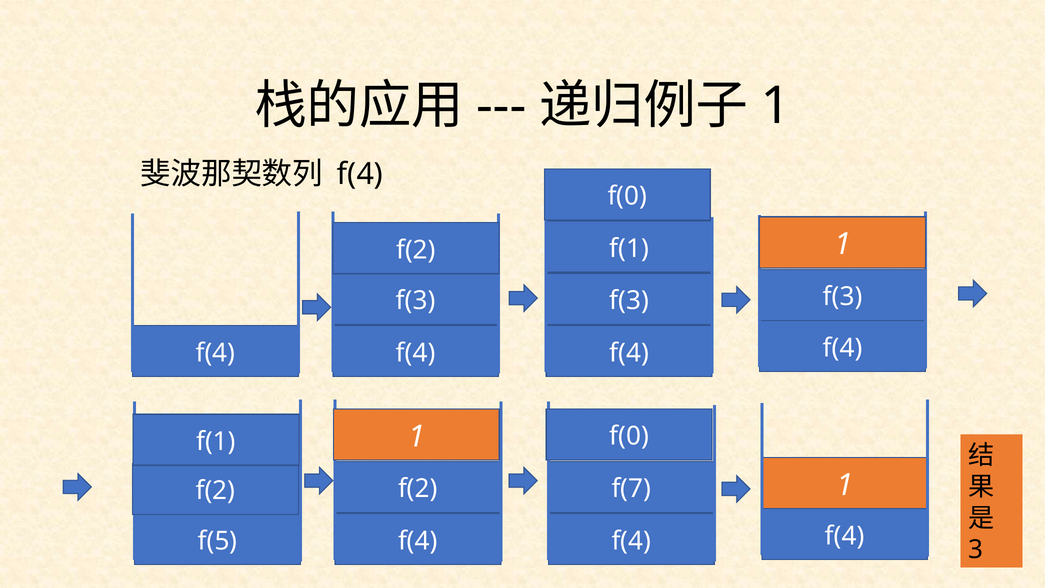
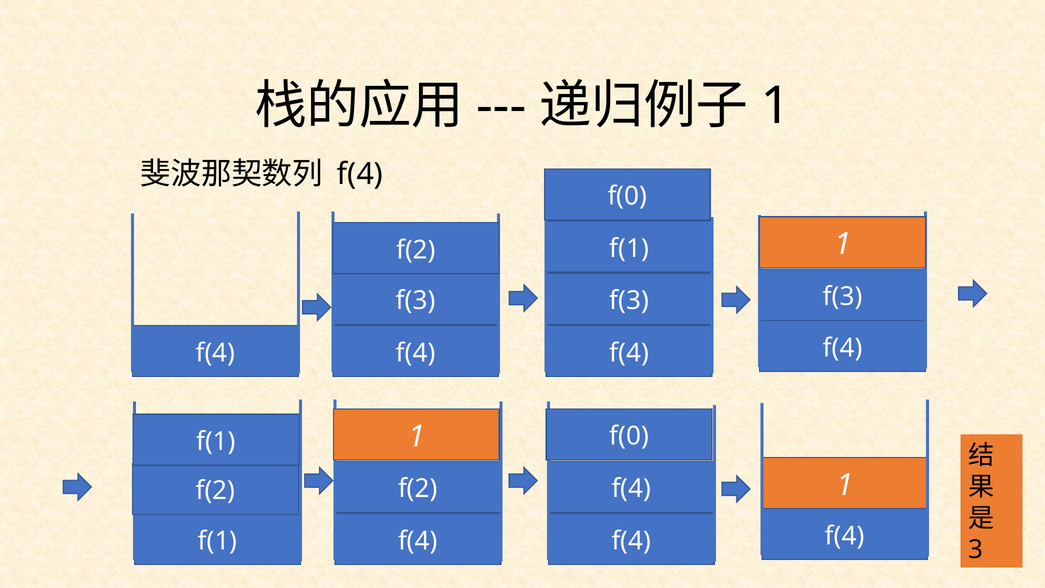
f(7: f(7 -> f(4 (631, 489)
f(5: f(5 -> f(1 (218, 541)
